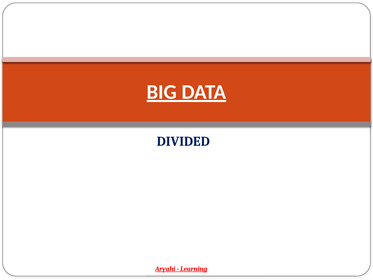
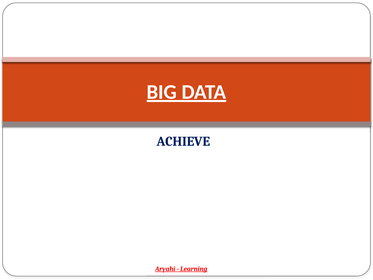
DIVIDED: DIVIDED -> ACHIEVE (183, 141)
